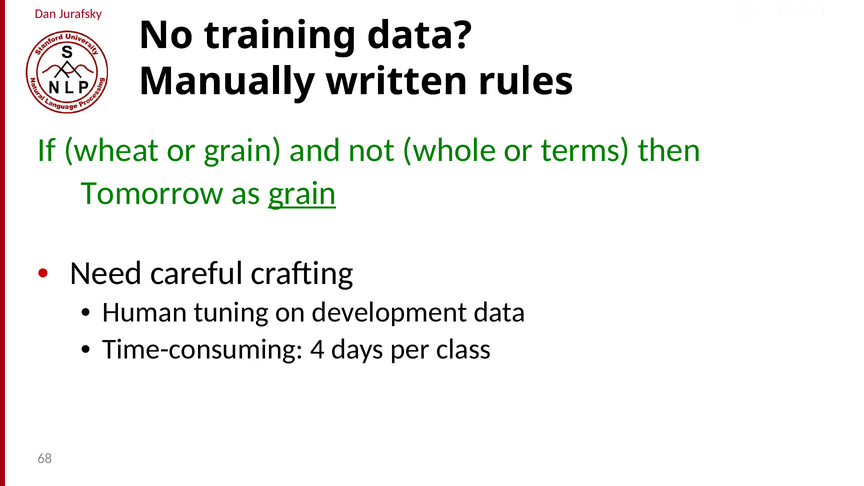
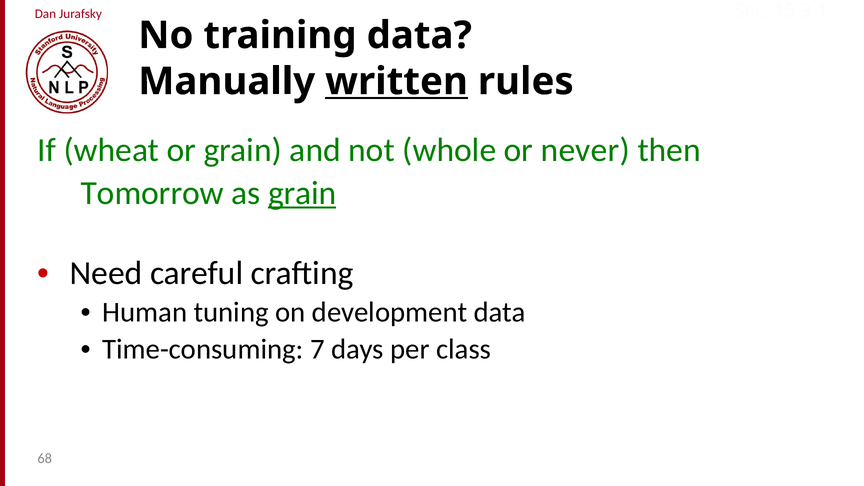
written underline: none -> present (397, 81)
terms: terms -> never (585, 150)
4: 4 -> 7 (317, 349)
